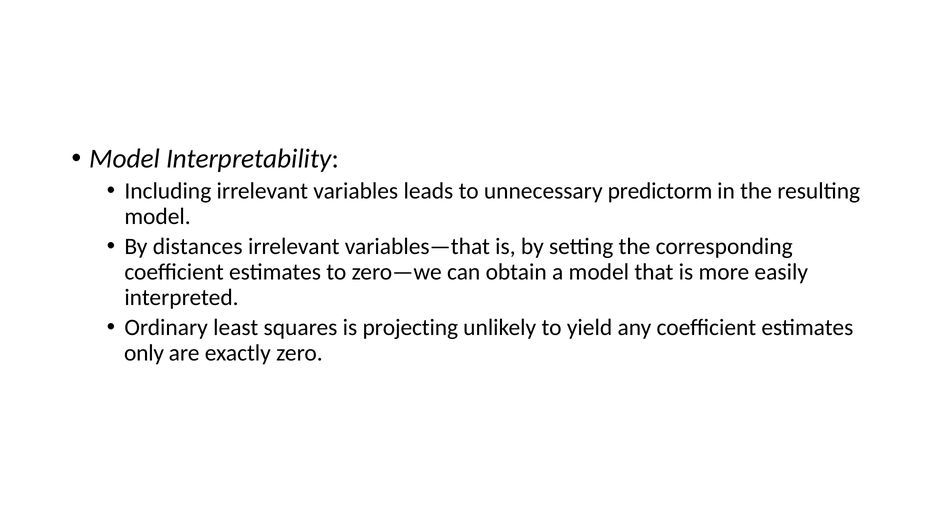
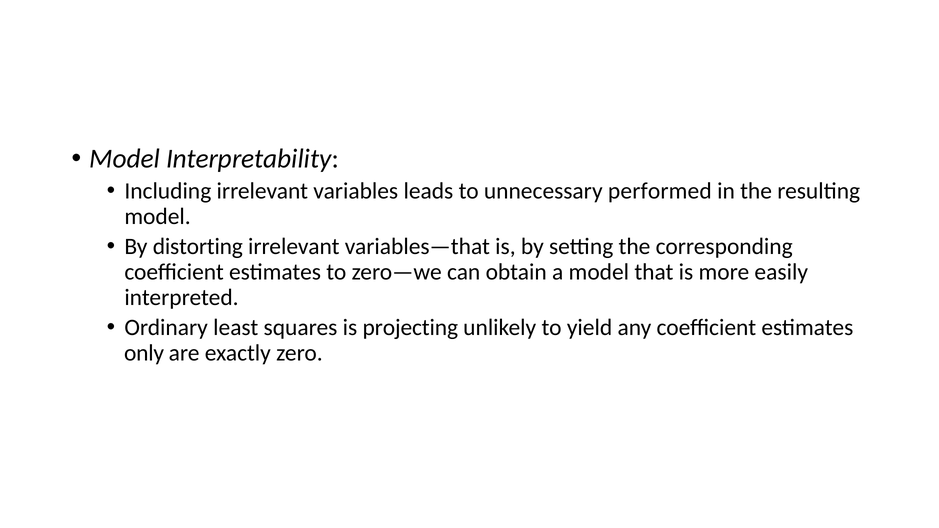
predictorm: predictorm -> performed (660, 191)
distances: distances -> distorting (198, 247)
